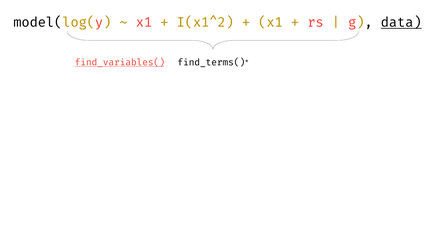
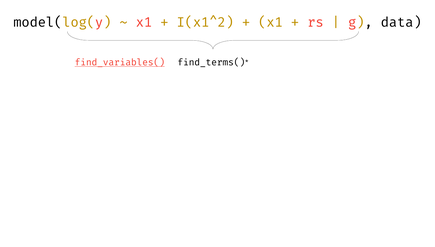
data underline: present -> none (401, 23)
